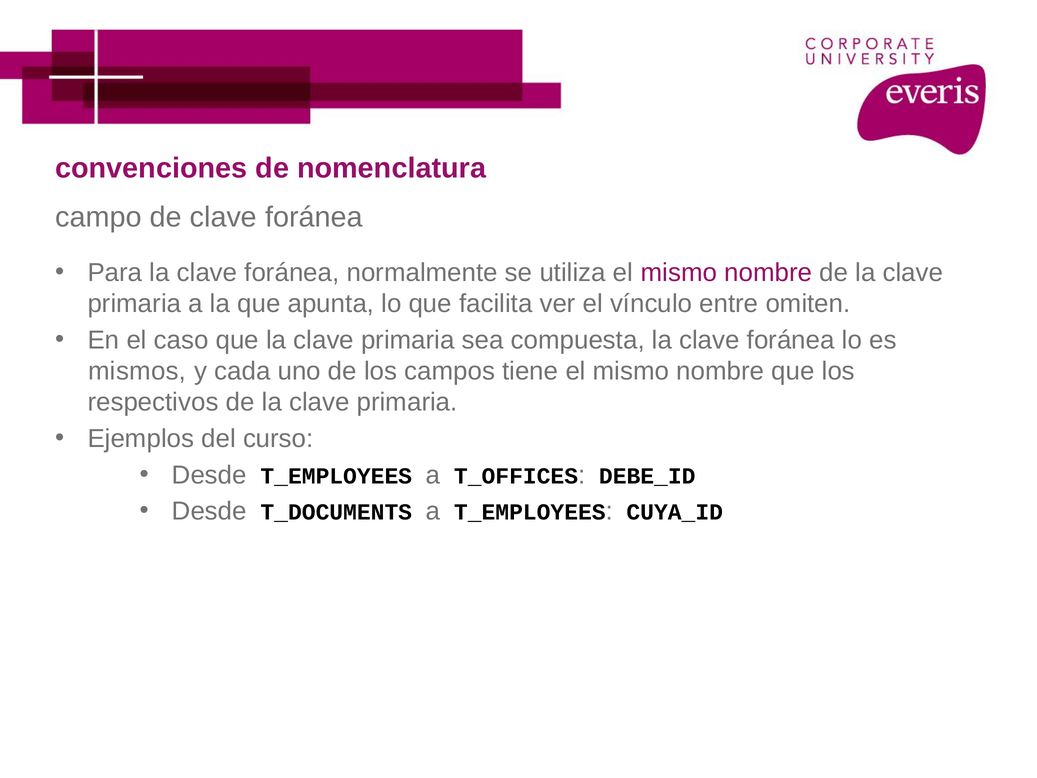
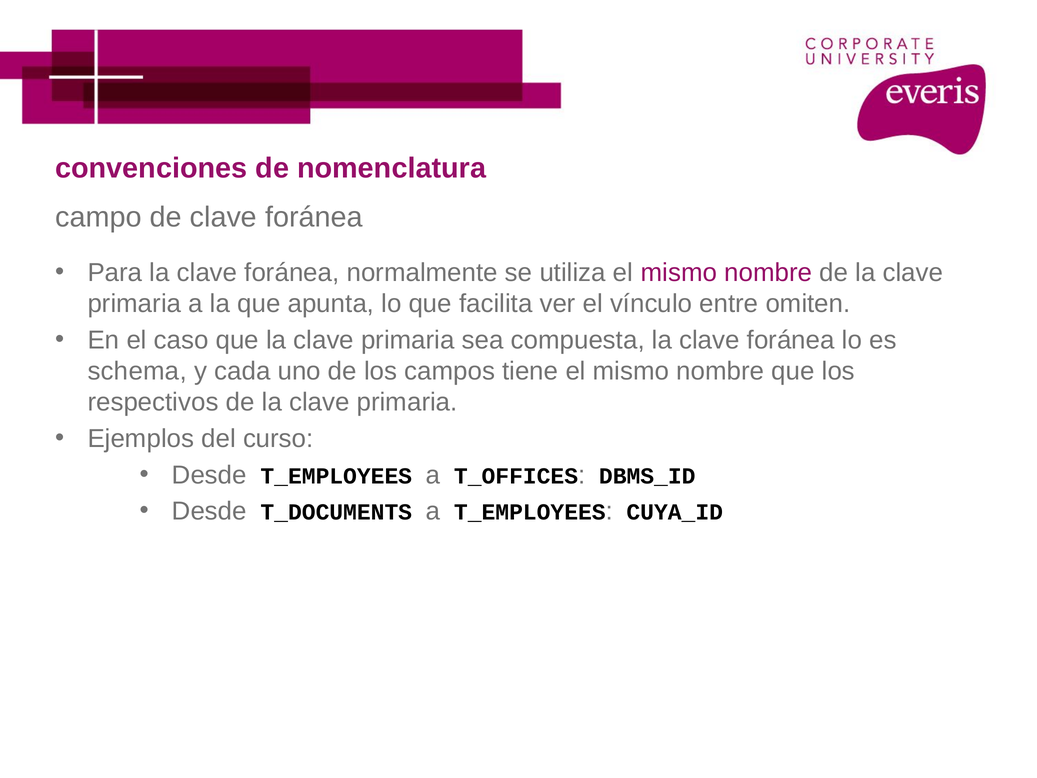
mismos: mismos -> schema (137, 371)
DEBE_ID: DEBE_ID -> DBMS_ID (647, 476)
